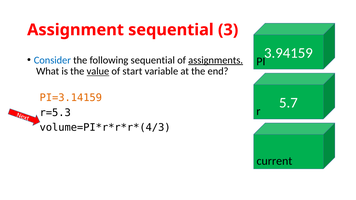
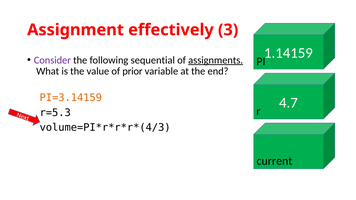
Assignment sequential: sequential -> effectively (171, 30)
3.94159: 3.94159 -> 1.14159 (288, 53)
Consider colour: blue -> purple (52, 60)
value underline: present -> none (98, 71)
start: start -> prior (132, 71)
5.7: 5.7 -> 4.7 (288, 103)
